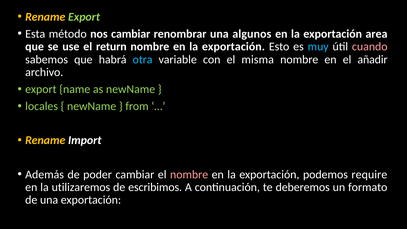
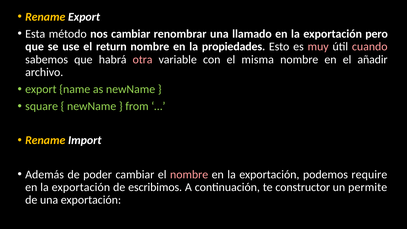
Export colour: light green -> white (84, 17)
algunos: algunos -> llamado (252, 34)
area: area -> pero (377, 34)
exportación: exportación -> propiedades (234, 47)
muy colour: light blue -> pink (318, 47)
otra colour: light blue -> pink (143, 59)
locales: locales -> square (42, 106)
utilizaremos: utilizaremos -> exportación (81, 187)
deberemos: deberemos -> constructor (303, 187)
formato: formato -> permite (368, 187)
